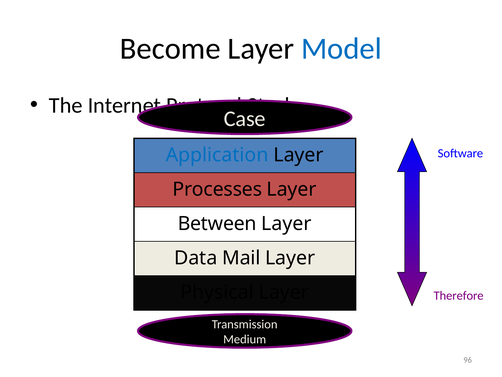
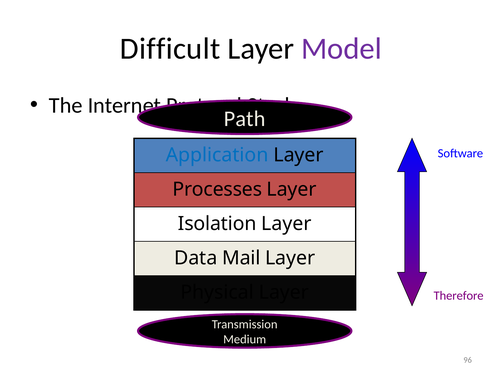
Become: Become -> Difficult (170, 49)
Model colour: blue -> purple (341, 49)
Case: Case -> Path (245, 119)
Between: Between -> Isolation (217, 224)
